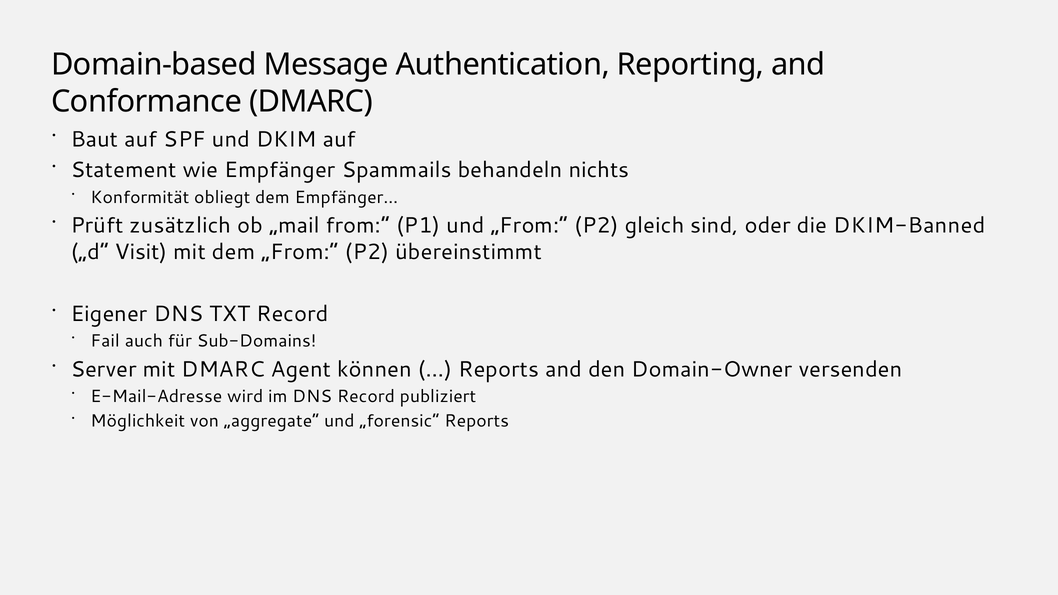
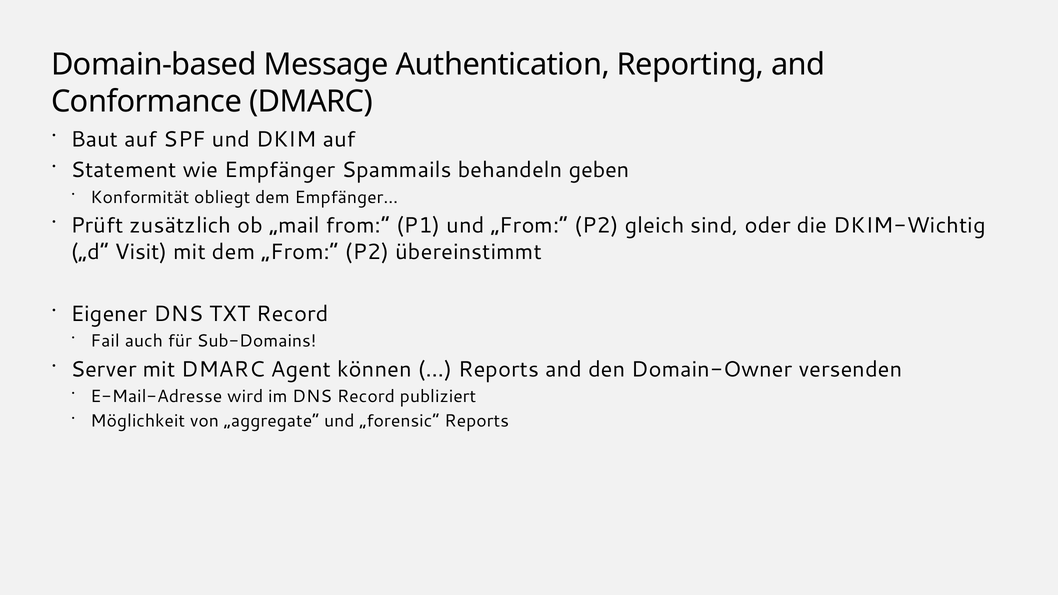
nichts: nichts -> geben (599, 170)
DKIM-Banned: DKIM-Banned -> DKIM-Wichtig (909, 226)
